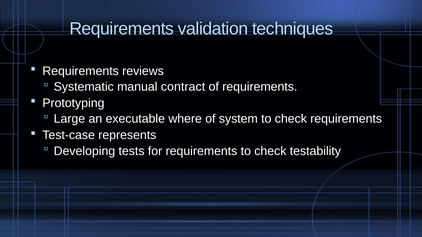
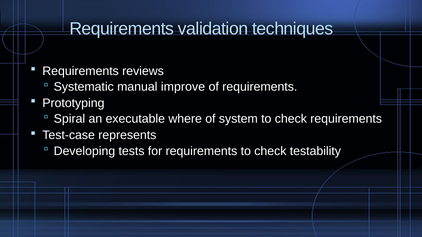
contract: contract -> improve (183, 87)
Large: Large -> Spiral (69, 119)
